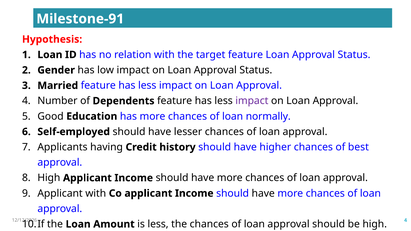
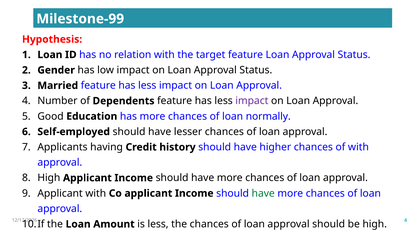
Milestone-91: Milestone-91 -> Milestone-99 (80, 19)
of best: best -> with (358, 147)
have colour: black -> green (263, 193)
